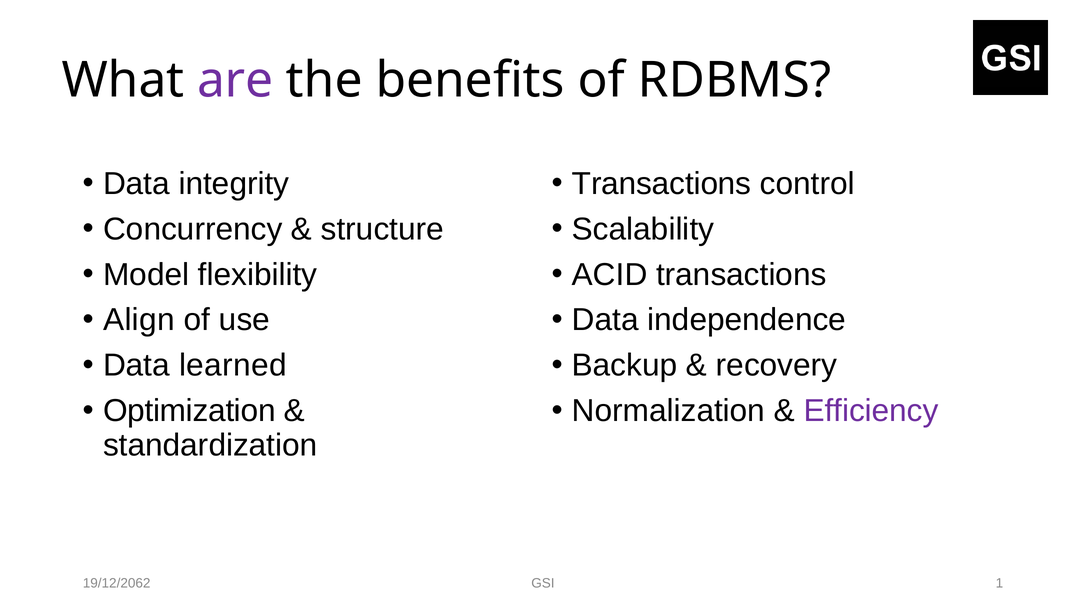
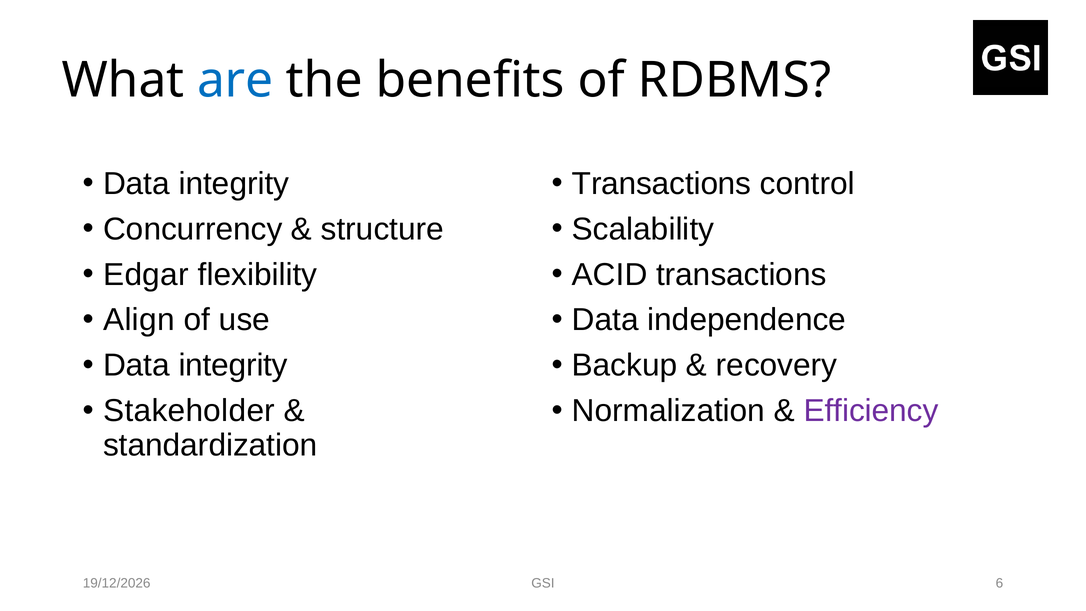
are colour: purple -> blue (235, 80)
Model: Model -> Edgar (146, 274)
learned: learned -> integrity (233, 365)
Optimization: Optimization -> Stakeholder (189, 411)
19/12/2062: 19/12/2062 -> 19/12/2026 (117, 583)
1: 1 -> 6 (999, 583)
